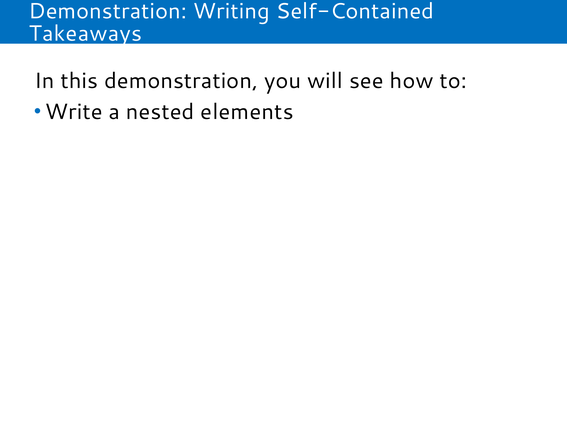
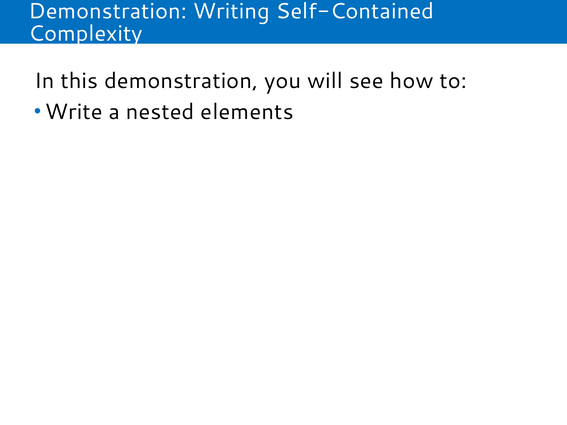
Takeaways: Takeaways -> Complexity (86, 34)
